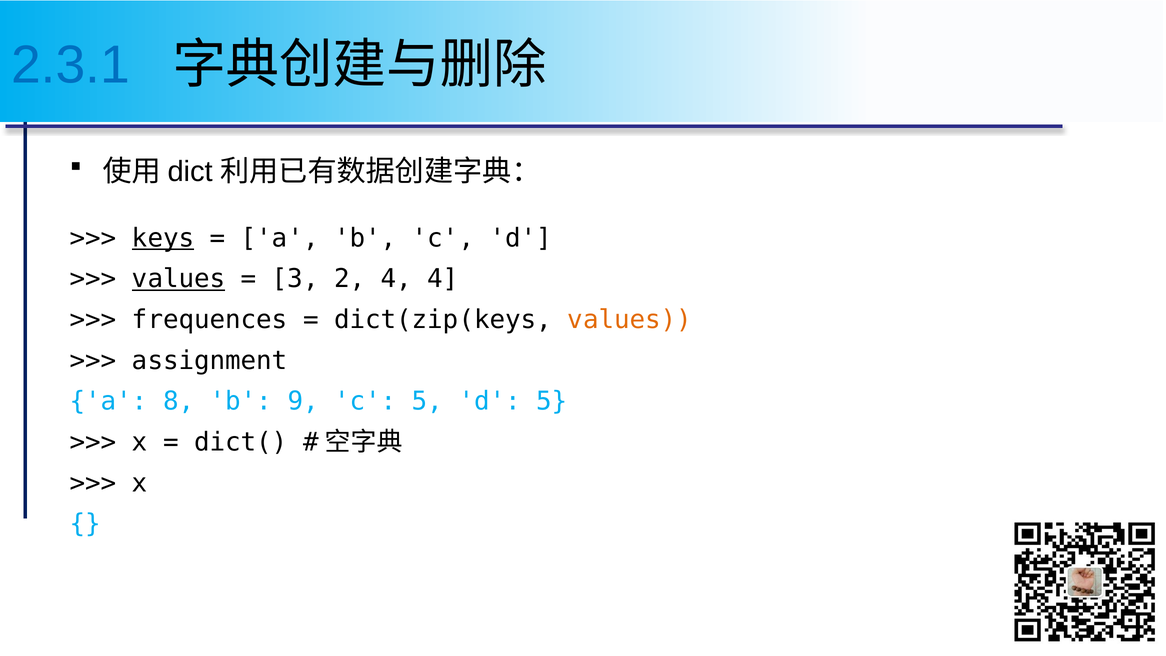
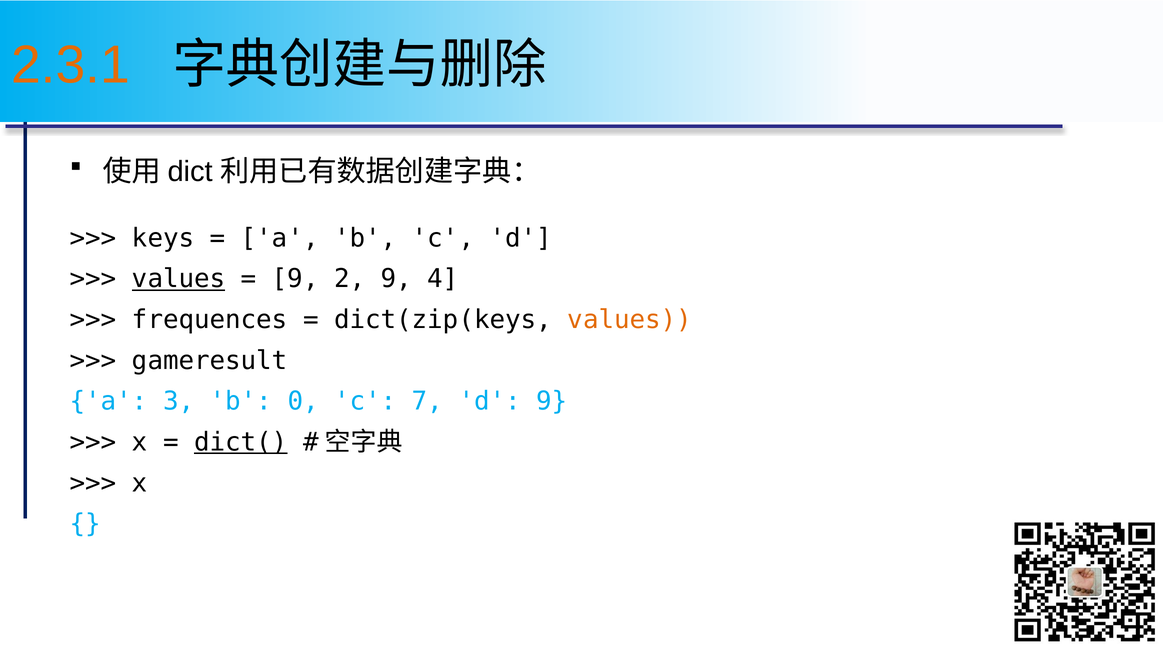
2.3.1 colour: blue -> orange (71, 65)
keys underline: present -> none (163, 238)
3: 3 -> 9 (295, 279)
2 4: 4 -> 9 (396, 279)
assignment: assignment -> gameresult (210, 360)
8: 8 -> 3 (179, 401)
9: 9 -> 0 (303, 401)
c 5: 5 -> 7 (427, 401)
d 5: 5 -> 9 (552, 401)
dict( underline: none -> present (241, 442)
